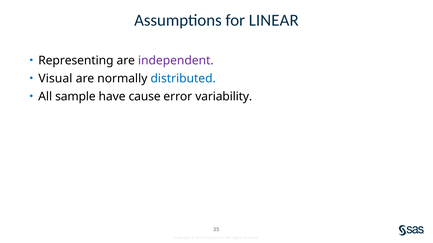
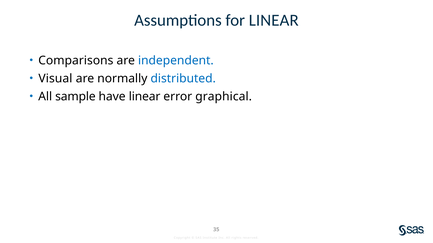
Representing: Representing -> Comparisons (76, 61)
independent colour: purple -> blue (176, 61)
have cause: cause -> linear (145, 97)
variability: variability -> graphical (224, 97)
